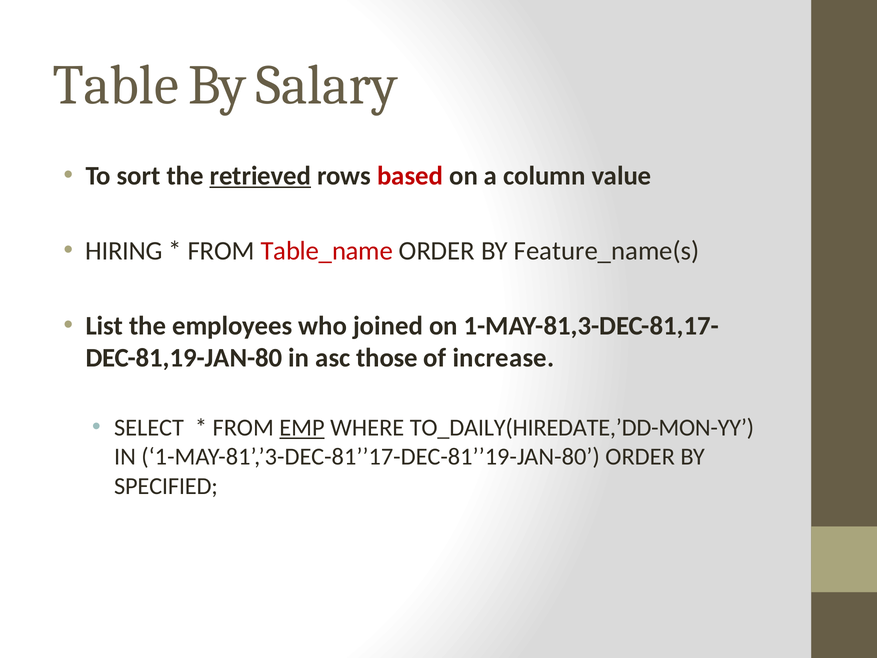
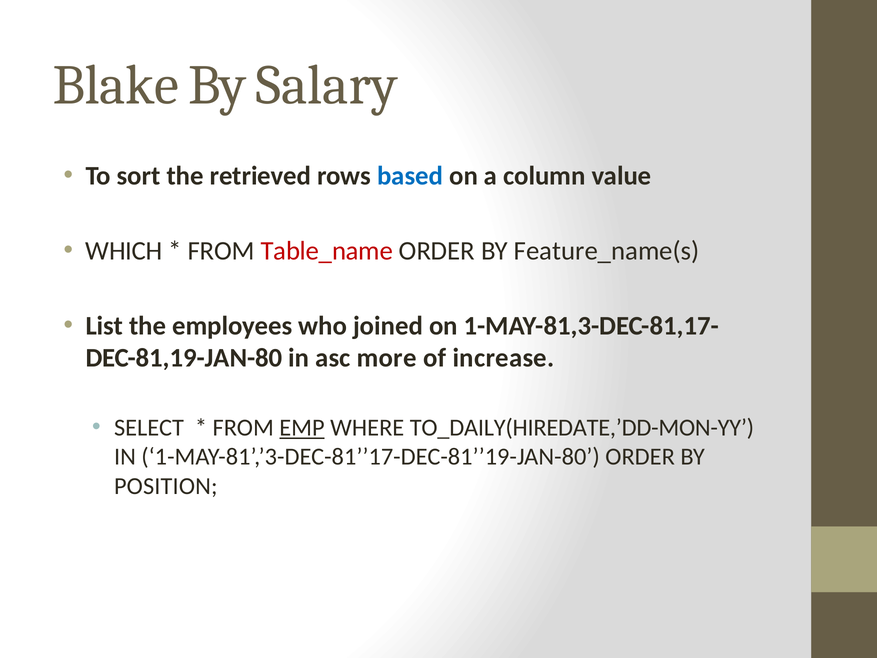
Table: Table -> Blake (116, 85)
retrieved underline: present -> none (260, 176)
based colour: red -> blue (410, 176)
HIRING: HIRING -> WHICH (124, 251)
those: those -> more (387, 358)
SPECIFIED: SPECIFIED -> POSITION (166, 486)
